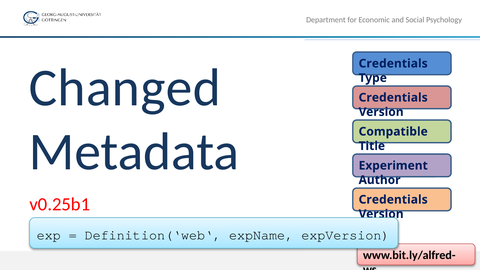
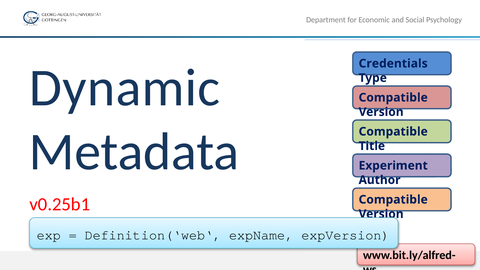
Changed: Changed -> Dynamic (125, 88)
Credentials: Credentials -> Compatible (393, 98)
Credentials: Credentials -> Compatible (393, 200)
